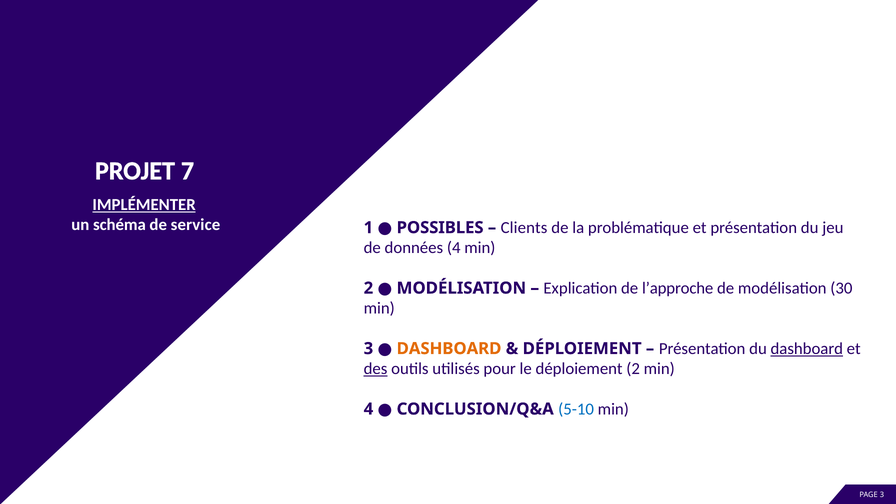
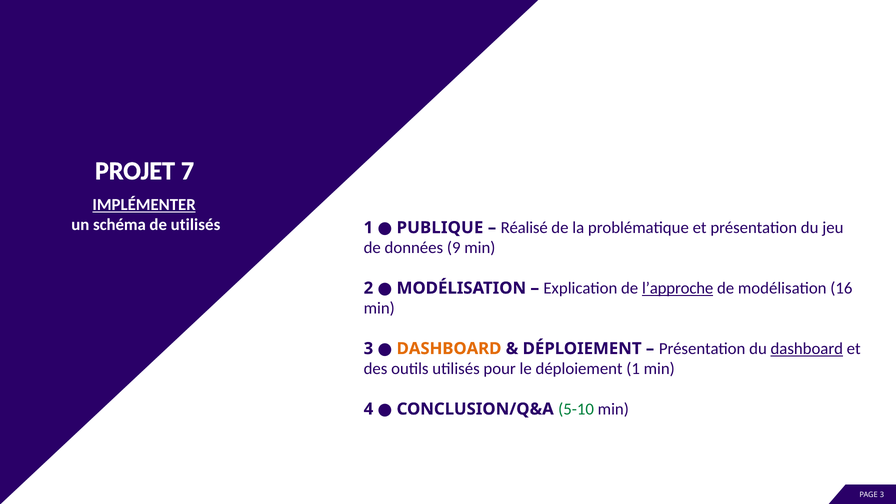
de service: service -> utilisés (196, 225)
POSSIBLES: POSSIBLES -> PUBLIQUE (440, 228)
Clients: Clients -> Réalisé (524, 228)
données 4: 4 -> 9 (454, 248)
l’approche underline: none -> present (678, 288)
30: 30 -> 16 (841, 288)
des underline: present -> none (376, 369)
déploiement 2: 2 -> 1 (633, 369)
5-10 colour: blue -> green (576, 409)
